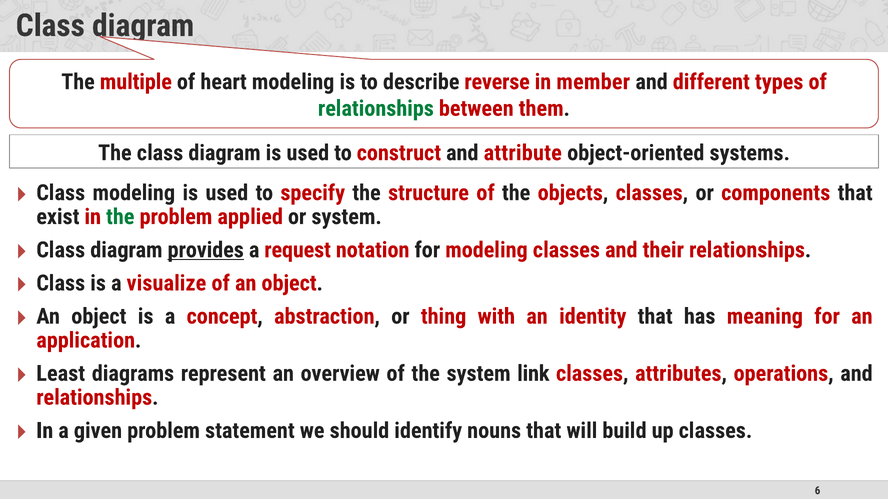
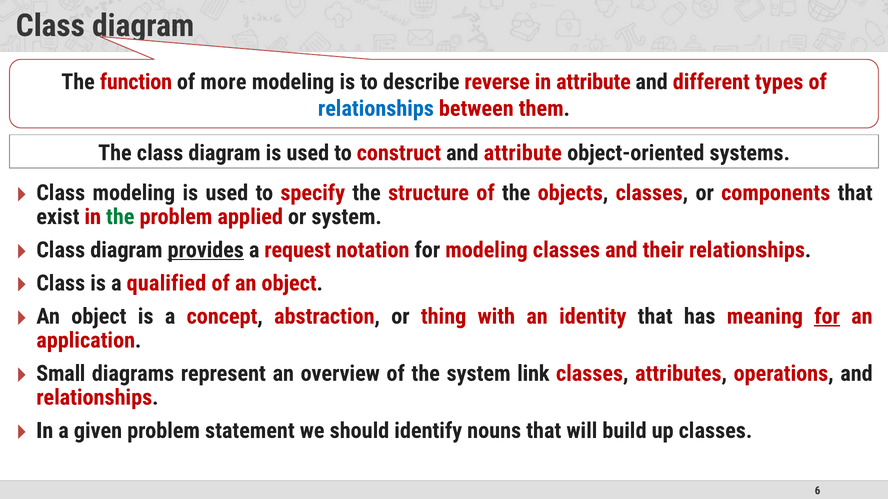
multiple: multiple -> function (136, 82)
heart: heart -> more (223, 82)
in member: member -> attribute (593, 82)
relationships colour: green -> blue (376, 109)
visualize: visualize -> qualified (166, 283)
for underline: none -> present (827, 317)
Least: Least -> Small (61, 374)
